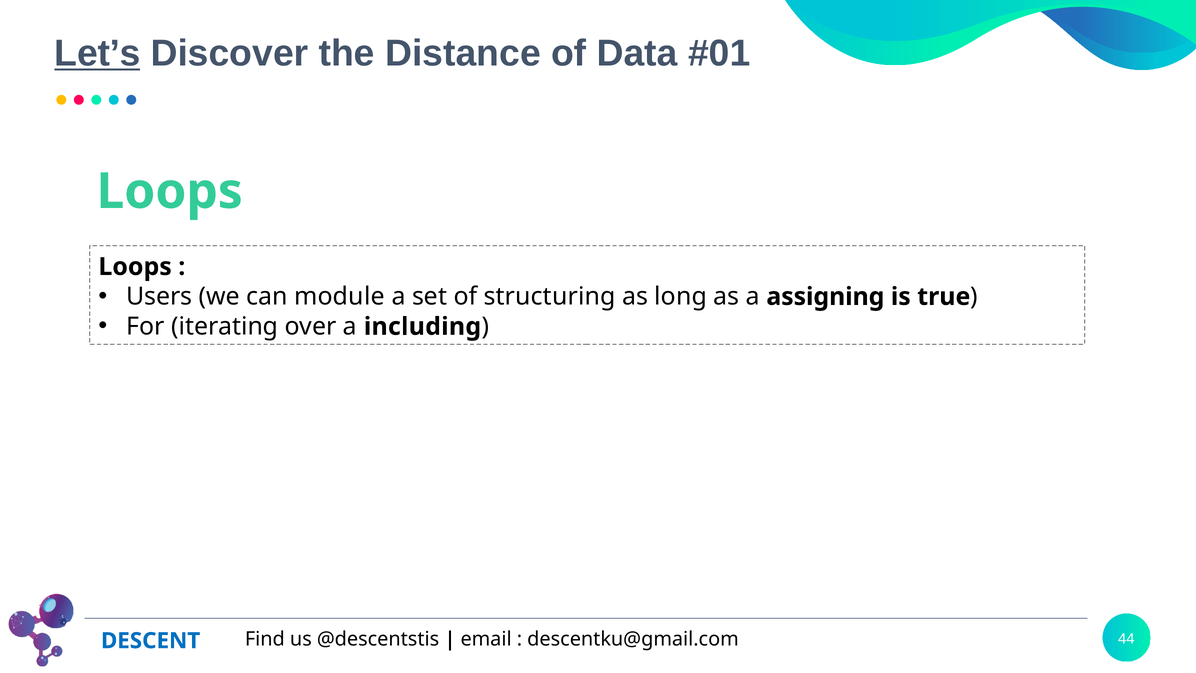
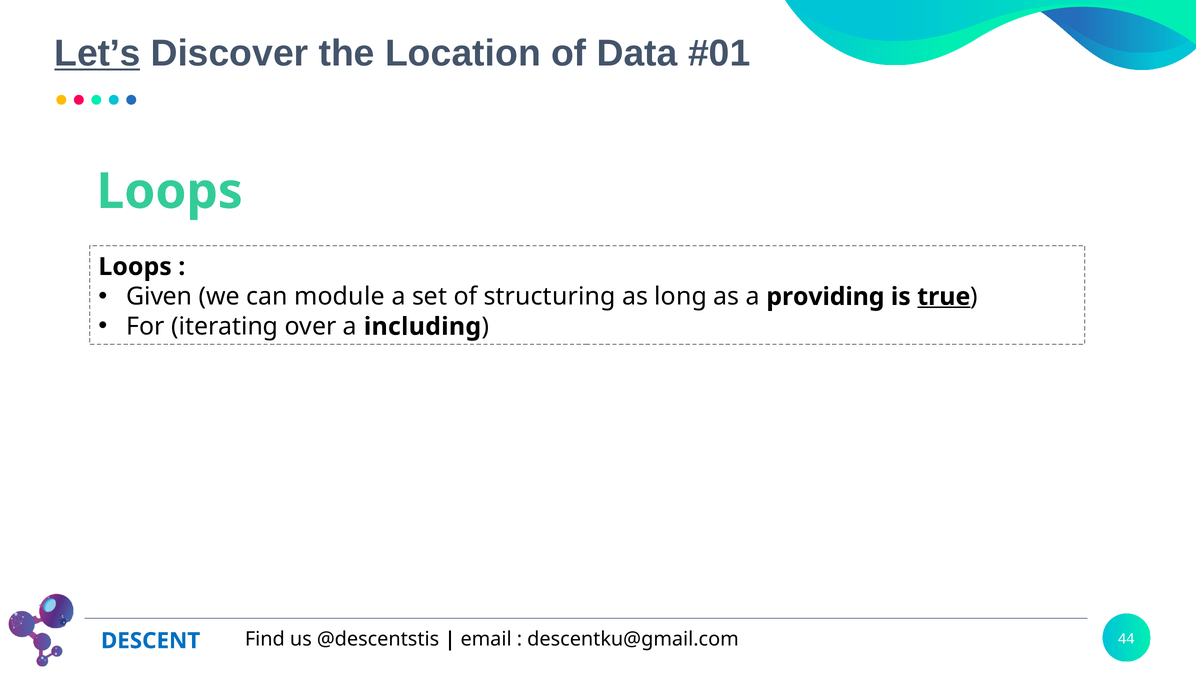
Distance: Distance -> Location (463, 53)
Users: Users -> Given (159, 297)
assigning: assigning -> providing (825, 297)
true underline: none -> present (944, 297)
